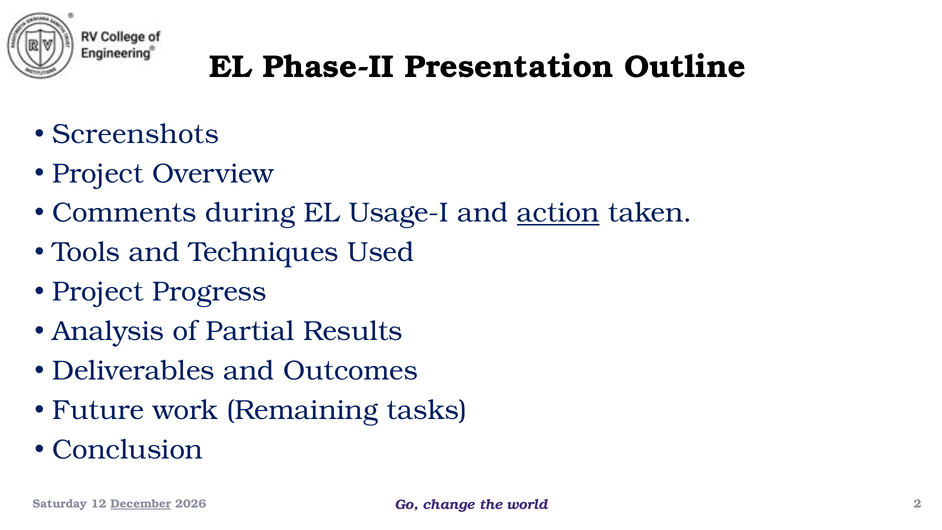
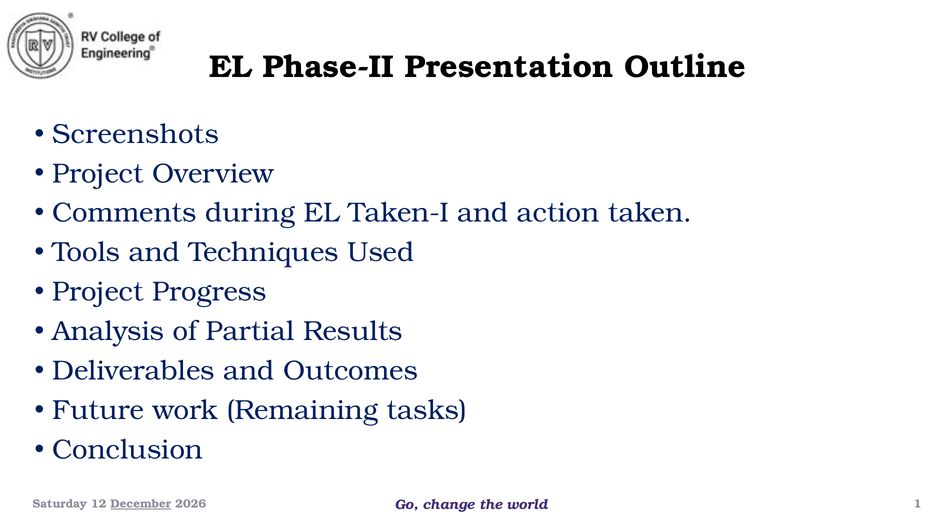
Usage-I: Usage-I -> Taken-I (399, 213)
action underline: present -> none (558, 213)
2: 2 -> 1 (918, 504)
